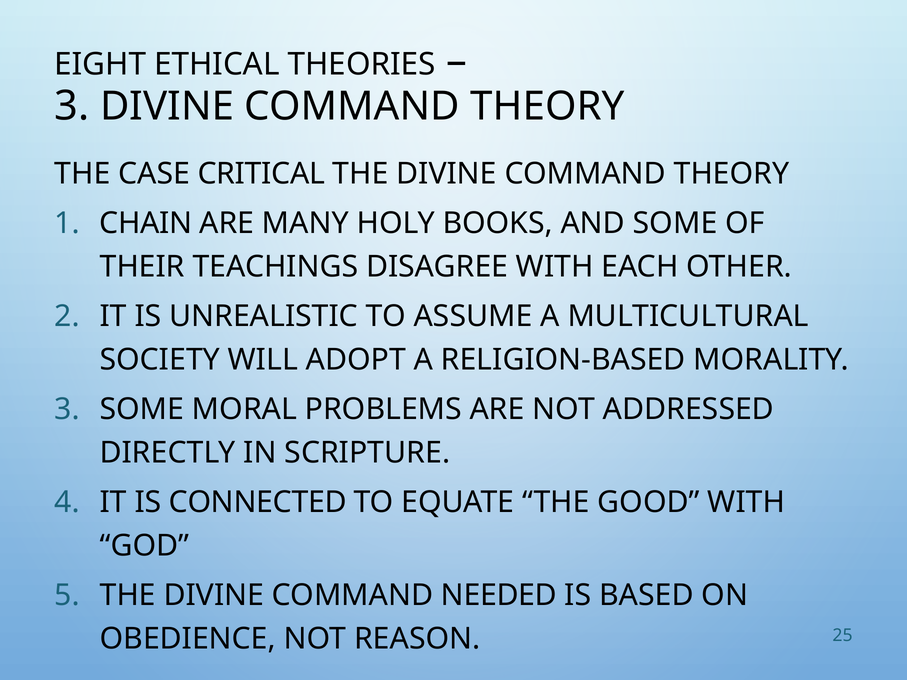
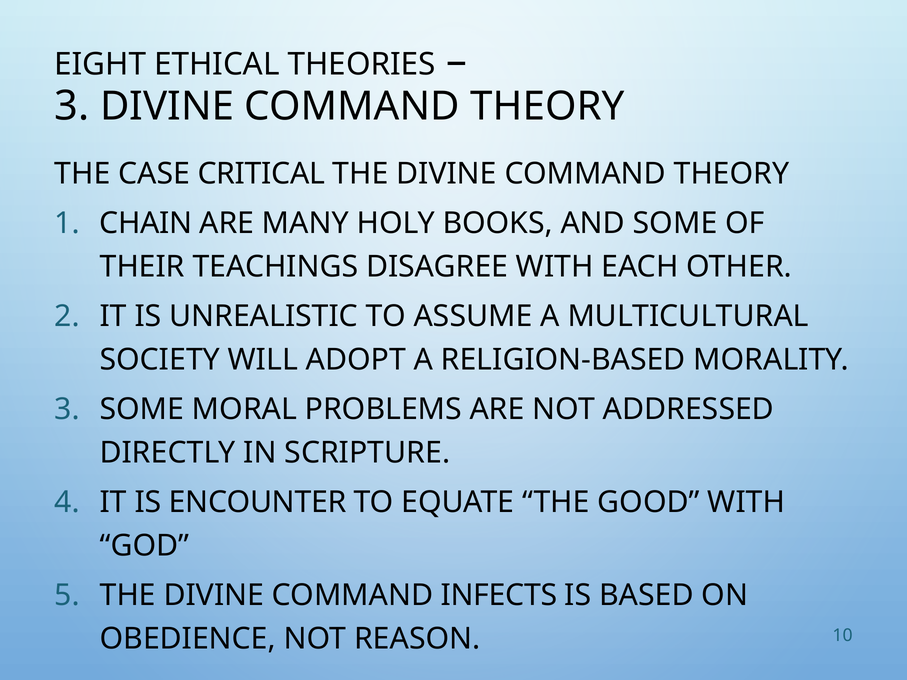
CONNECTED: CONNECTED -> ENCOUNTER (258, 503)
NEEDED: NEEDED -> INFECTS (499, 596)
25: 25 -> 10 (843, 636)
